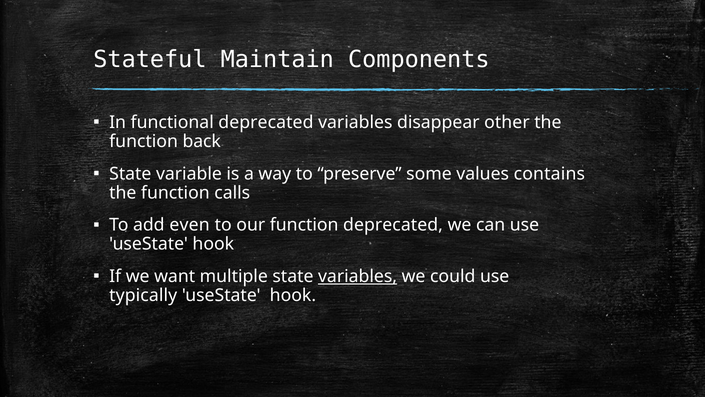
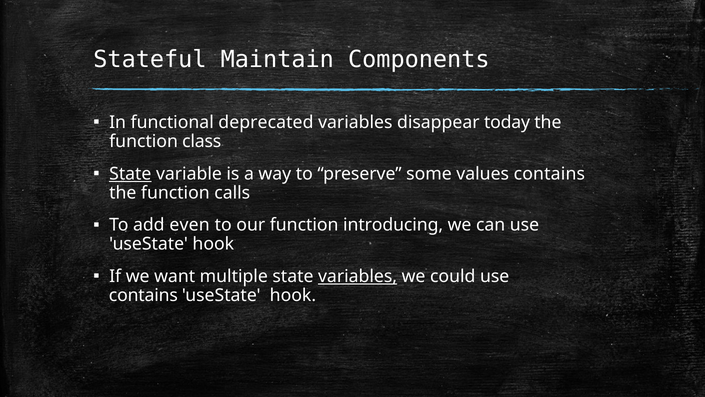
other: other -> today (507, 122)
back: back -> class (202, 141)
State underline: none -> present (130, 174)
function deprecated: deprecated -> introducing (393, 225)
typically: typically -> contains (143, 295)
